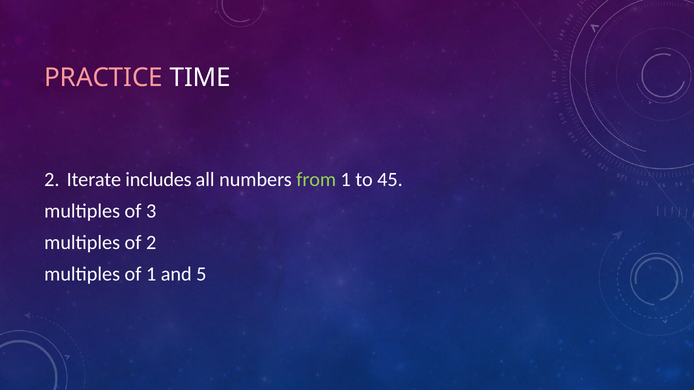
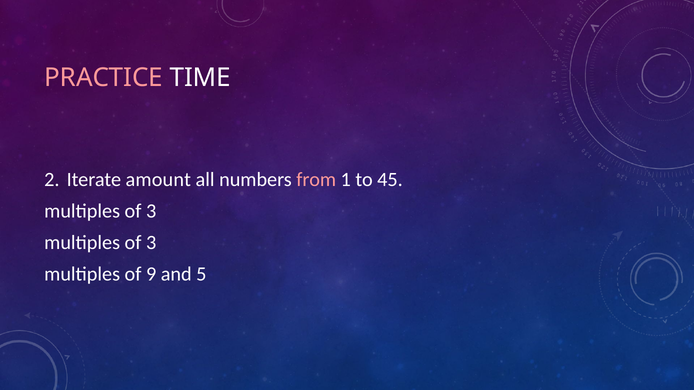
includes: includes -> amount (158, 180)
from colour: light green -> pink (316, 180)
2: 2 -> 3 (151, 243)
of 1: 1 -> 9 (151, 274)
